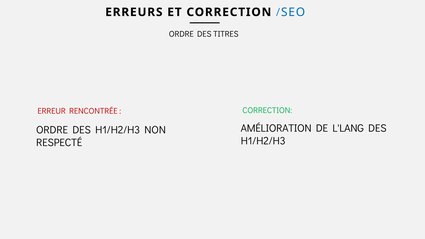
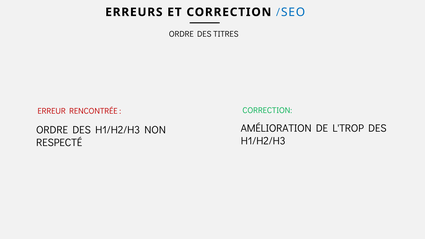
L'LANG: L'LANG -> L'TROP (348, 128)
